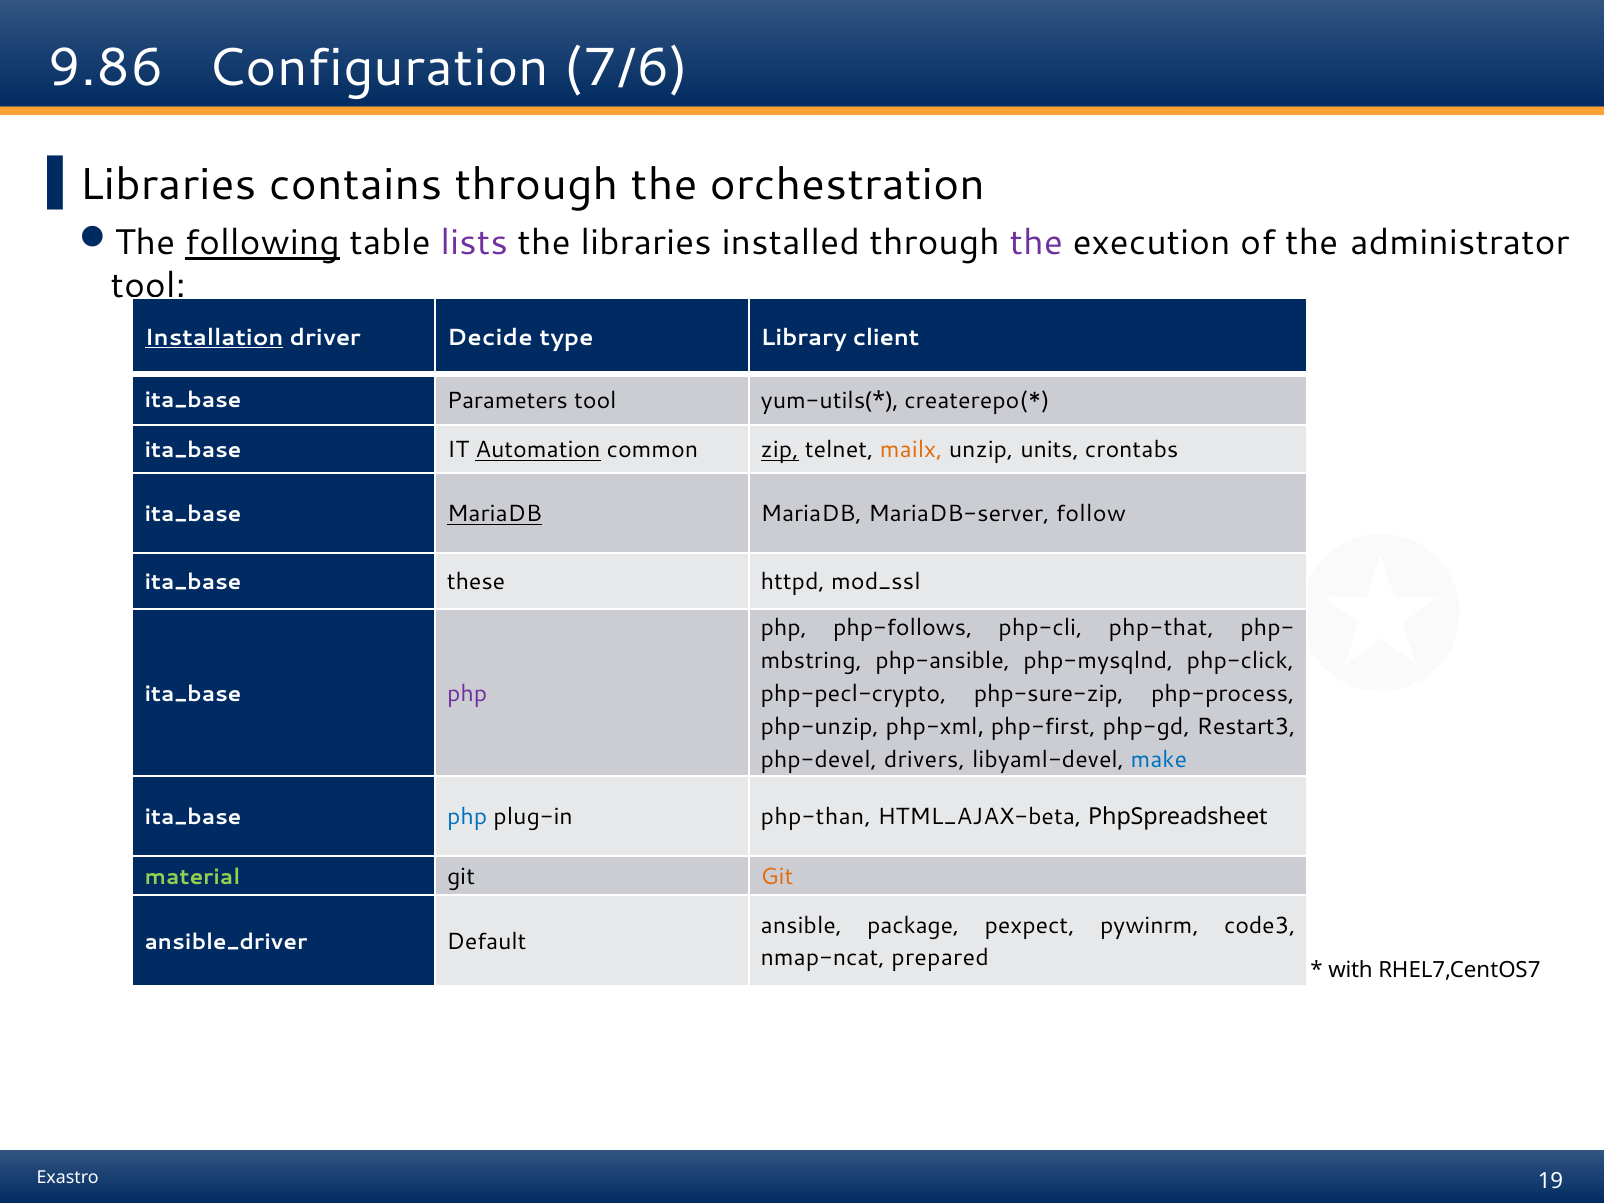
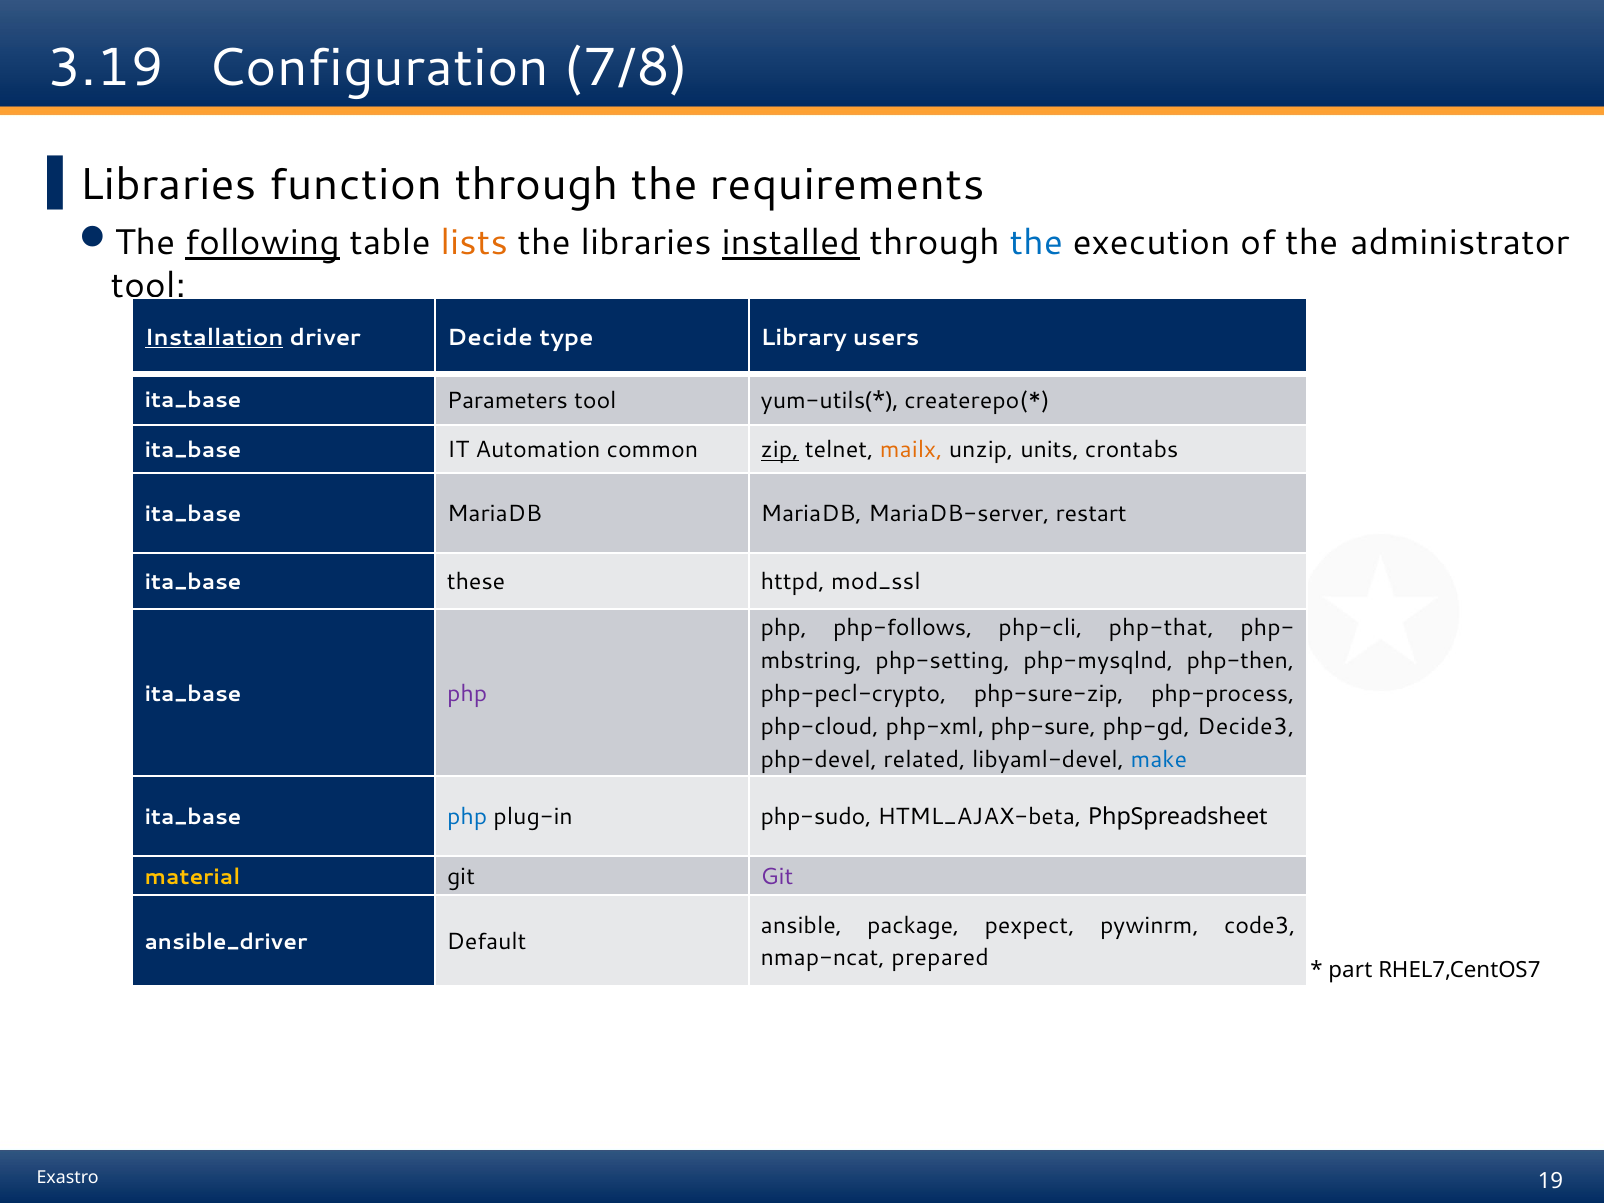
9.86: 9.86 -> 3.19 (106, 68)
7/6: 7/6 -> 7/8 (627, 68)
contains: contains -> function (355, 185)
orchestration: orchestration -> requirements (847, 185)
lists colour: purple -> orange (474, 243)
installed underline: none -> present (791, 243)
the colour: purple -> blue (1036, 243)
client: client -> users (886, 337)
Automation underline: present -> none (538, 450)
MariaDB underline: present -> none (495, 514)
follow: follow -> restart (1091, 514)
php-ansible: php-ansible -> php-setting (943, 661)
php-click: php-click -> php-then (1241, 661)
php-unzip: php-unzip -> php-cloud (820, 727)
php-first: php-first -> php-sure (1043, 727)
Restart3: Restart3 -> Decide3 (1246, 727)
drivers: drivers -> related (925, 759)
php-than: php-than -> php-sudo (816, 817)
material colour: light green -> yellow (192, 877)
Git colour: orange -> purple (777, 877)
with: with -> part (1350, 971)
